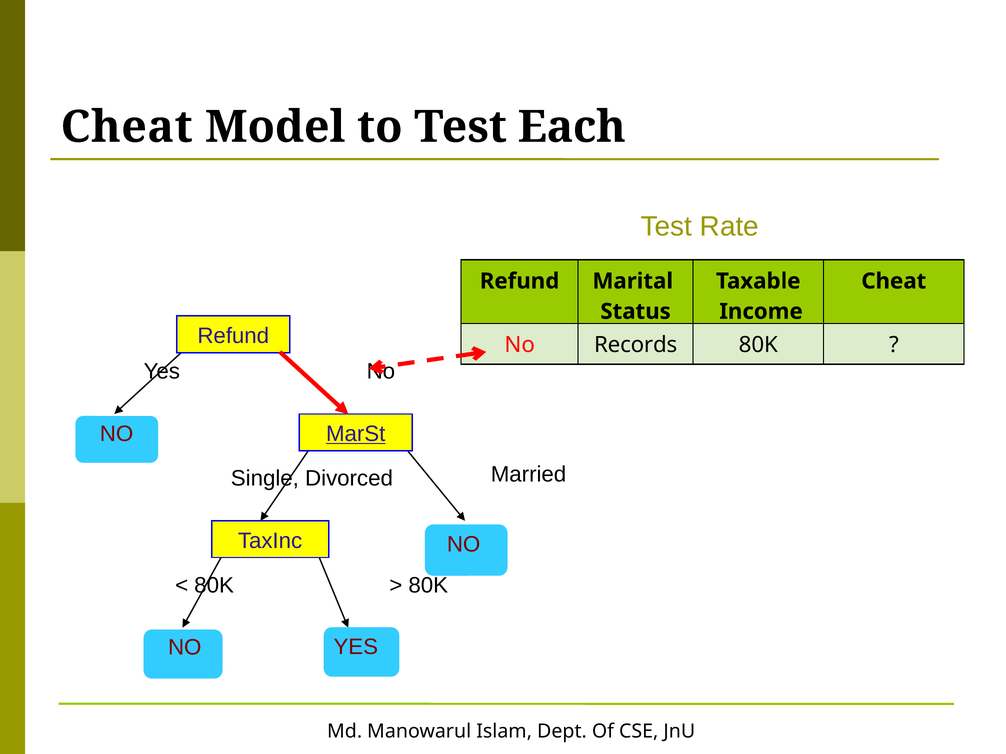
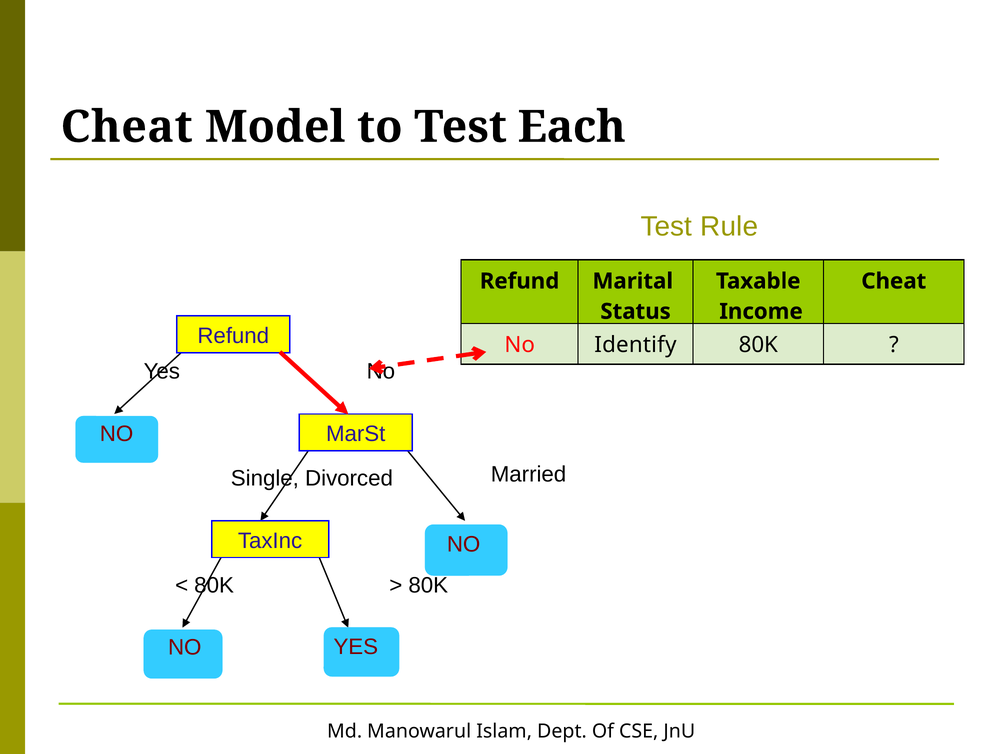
Rate: Rate -> Rule (729, 227)
Records: Records -> Identify (635, 345)
MarSt underline: present -> none (356, 434)
